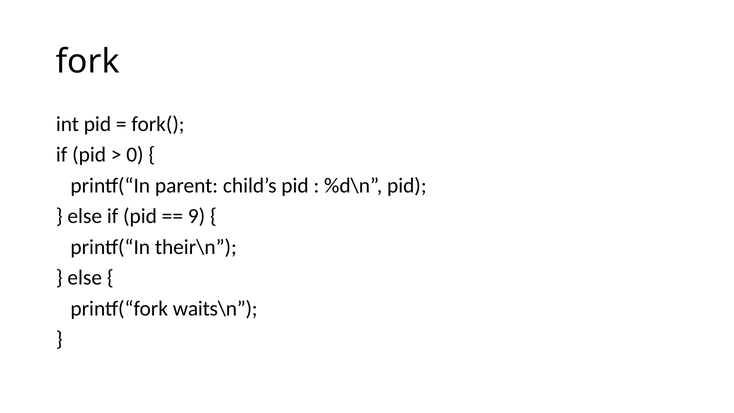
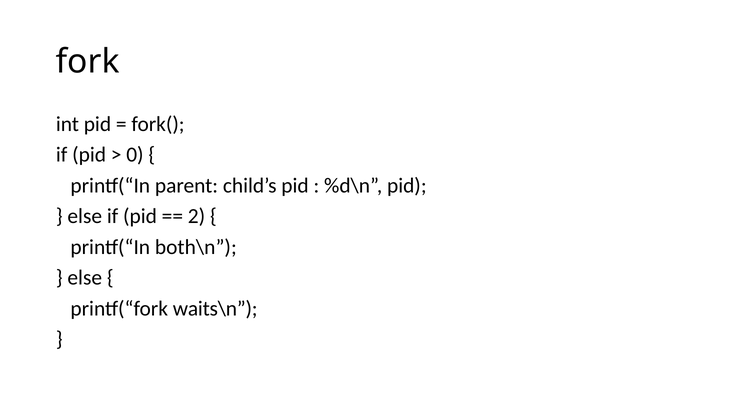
9: 9 -> 2 (196, 216)
their\n: their\n -> both\n (196, 247)
